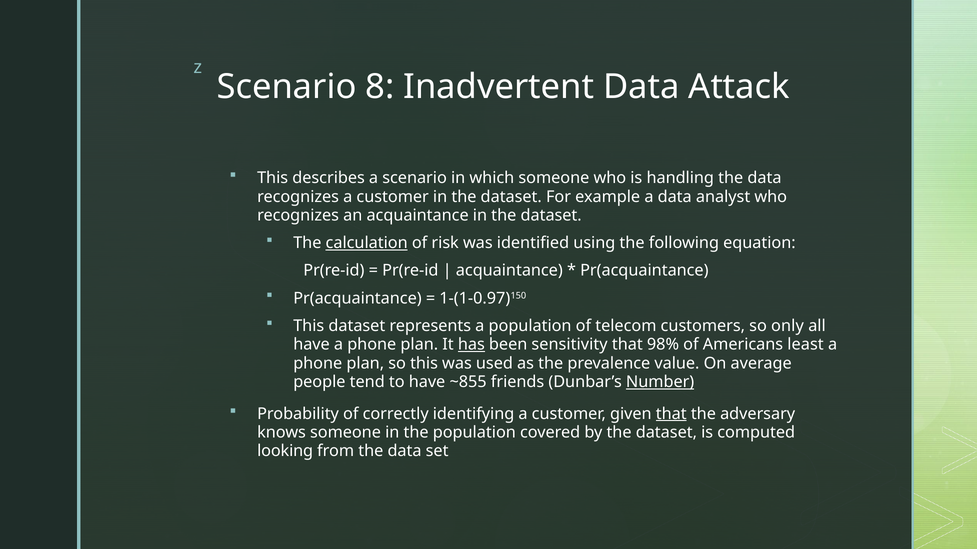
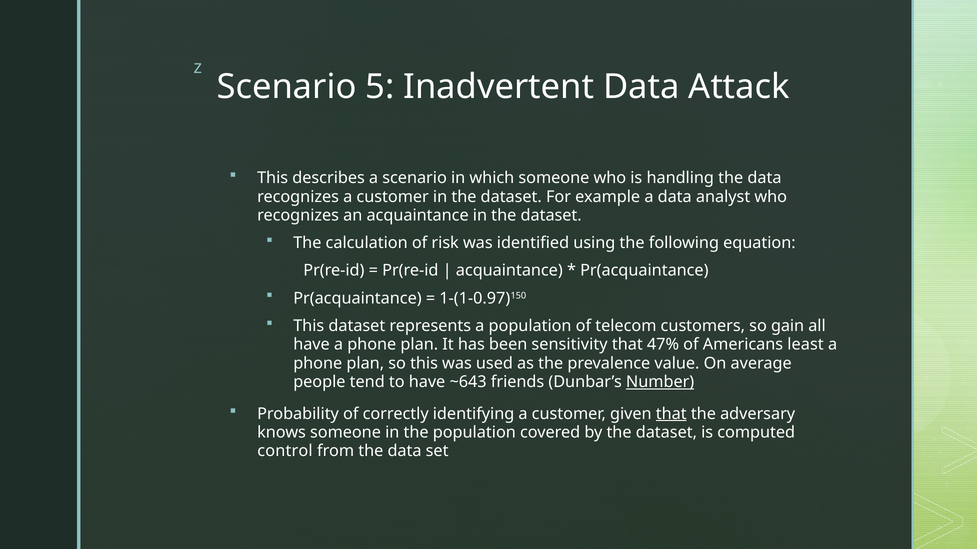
8: 8 -> 5 (380, 87)
calculation underline: present -> none (367, 243)
only: only -> gain (788, 326)
has underline: present -> none (471, 345)
98%: 98% -> 47% (663, 345)
~855: ~855 -> ~643 (468, 382)
looking: looking -> control (285, 452)
